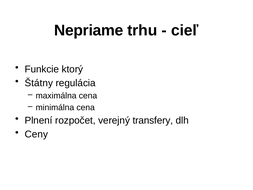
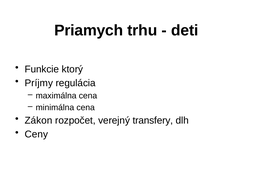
Nepriame: Nepriame -> Priamych (89, 30)
cieľ: cieľ -> deti (185, 30)
Štátny: Štátny -> Príjmy (39, 83)
Plnení: Plnení -> Zákon (39, 120)
